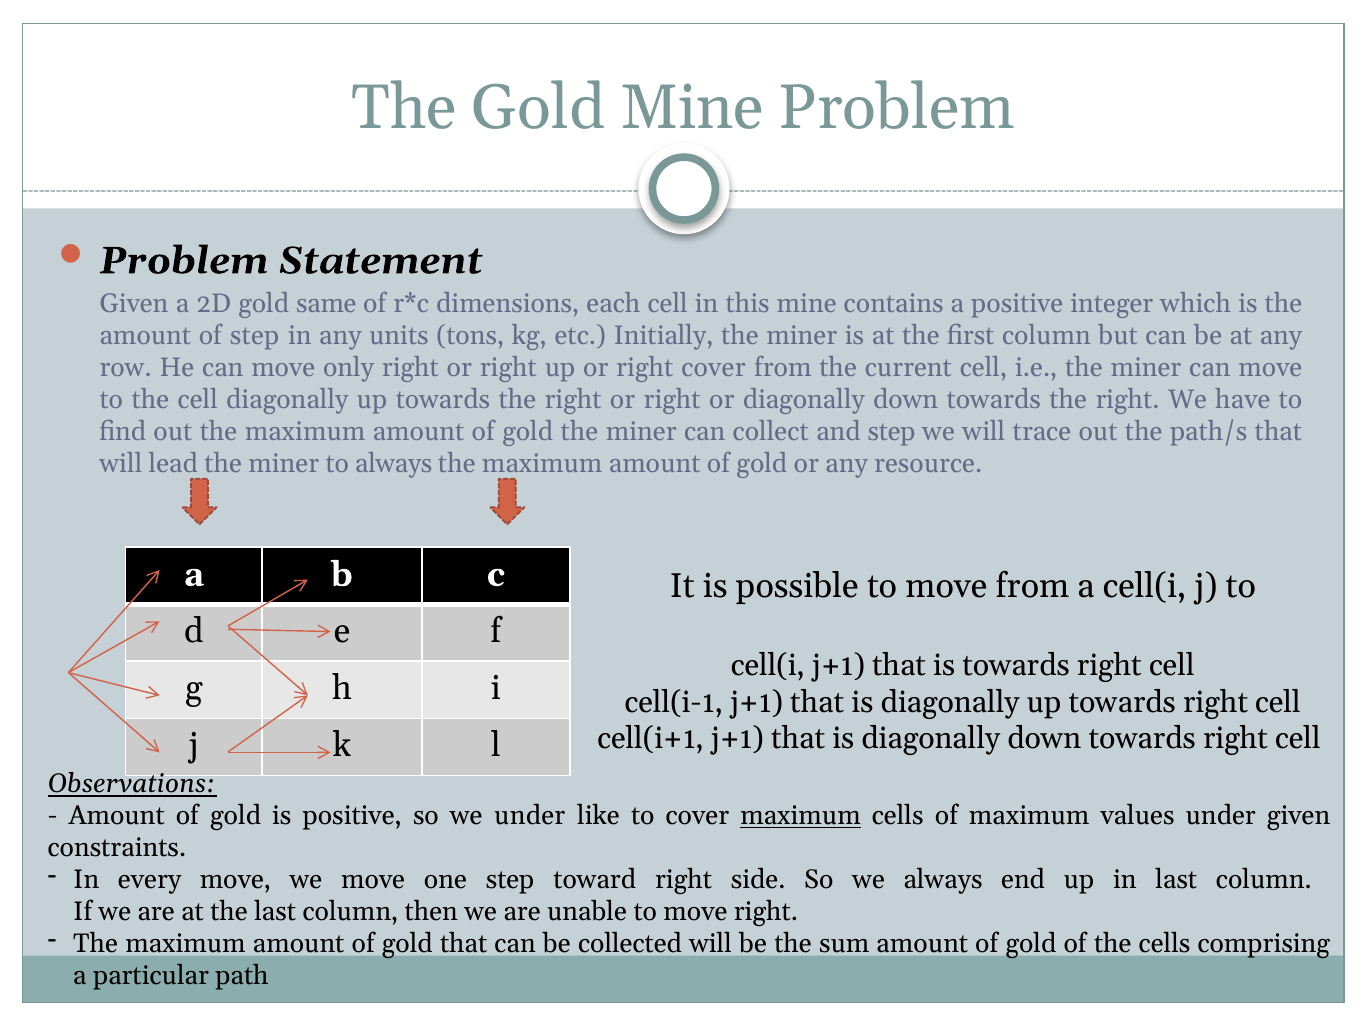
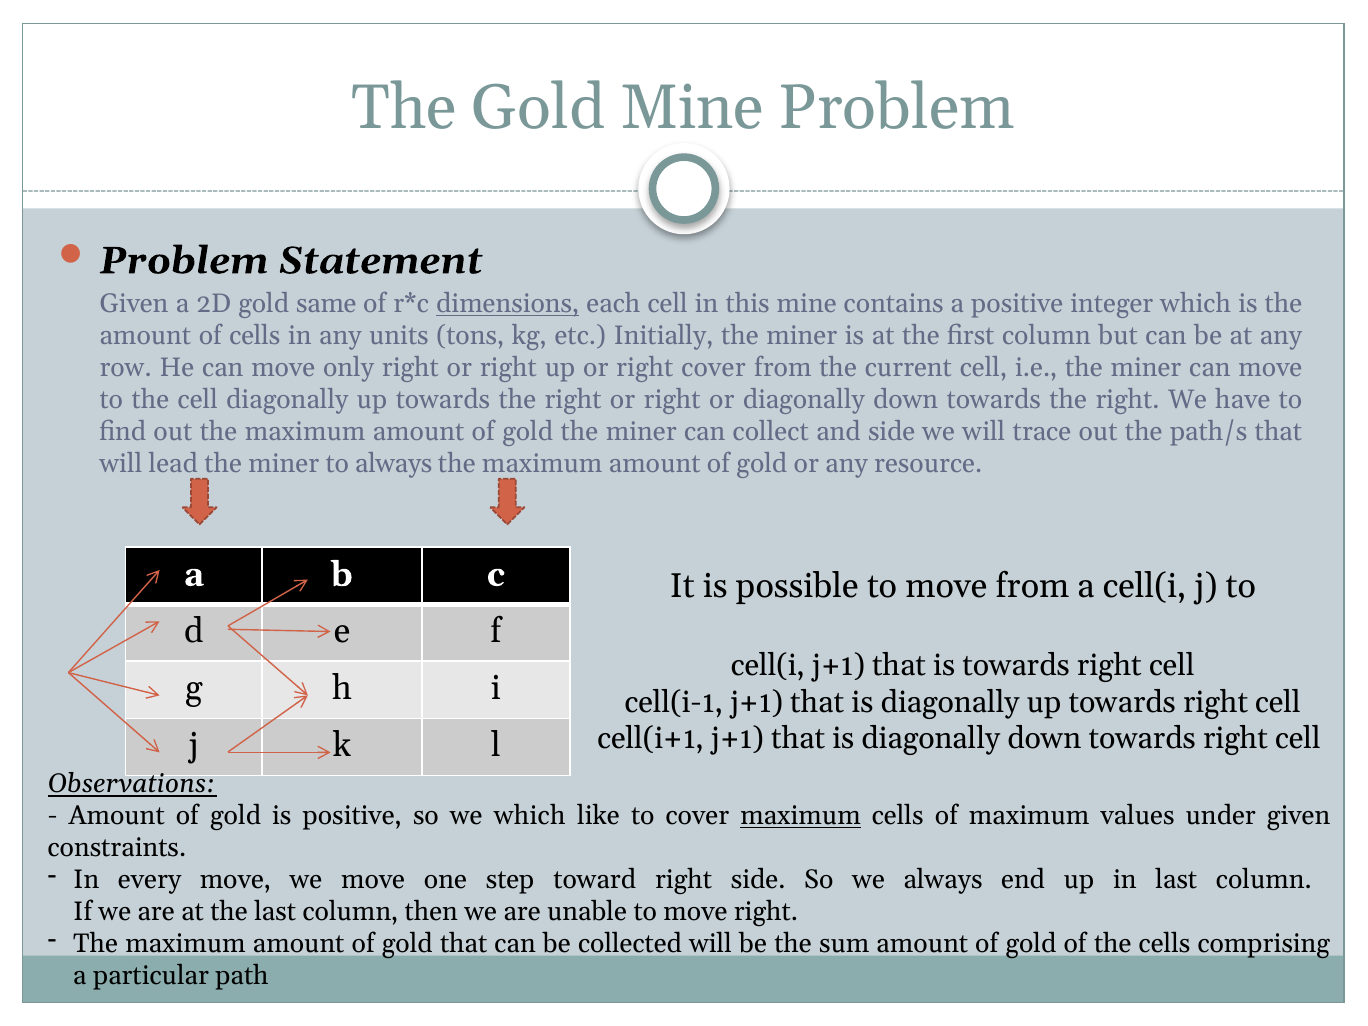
dimensions underline: none -> present (508, 304)
of step: step -> cells (255, 336)
and step: step -> side (892, 432)
we under: under -> which (530, 816)
